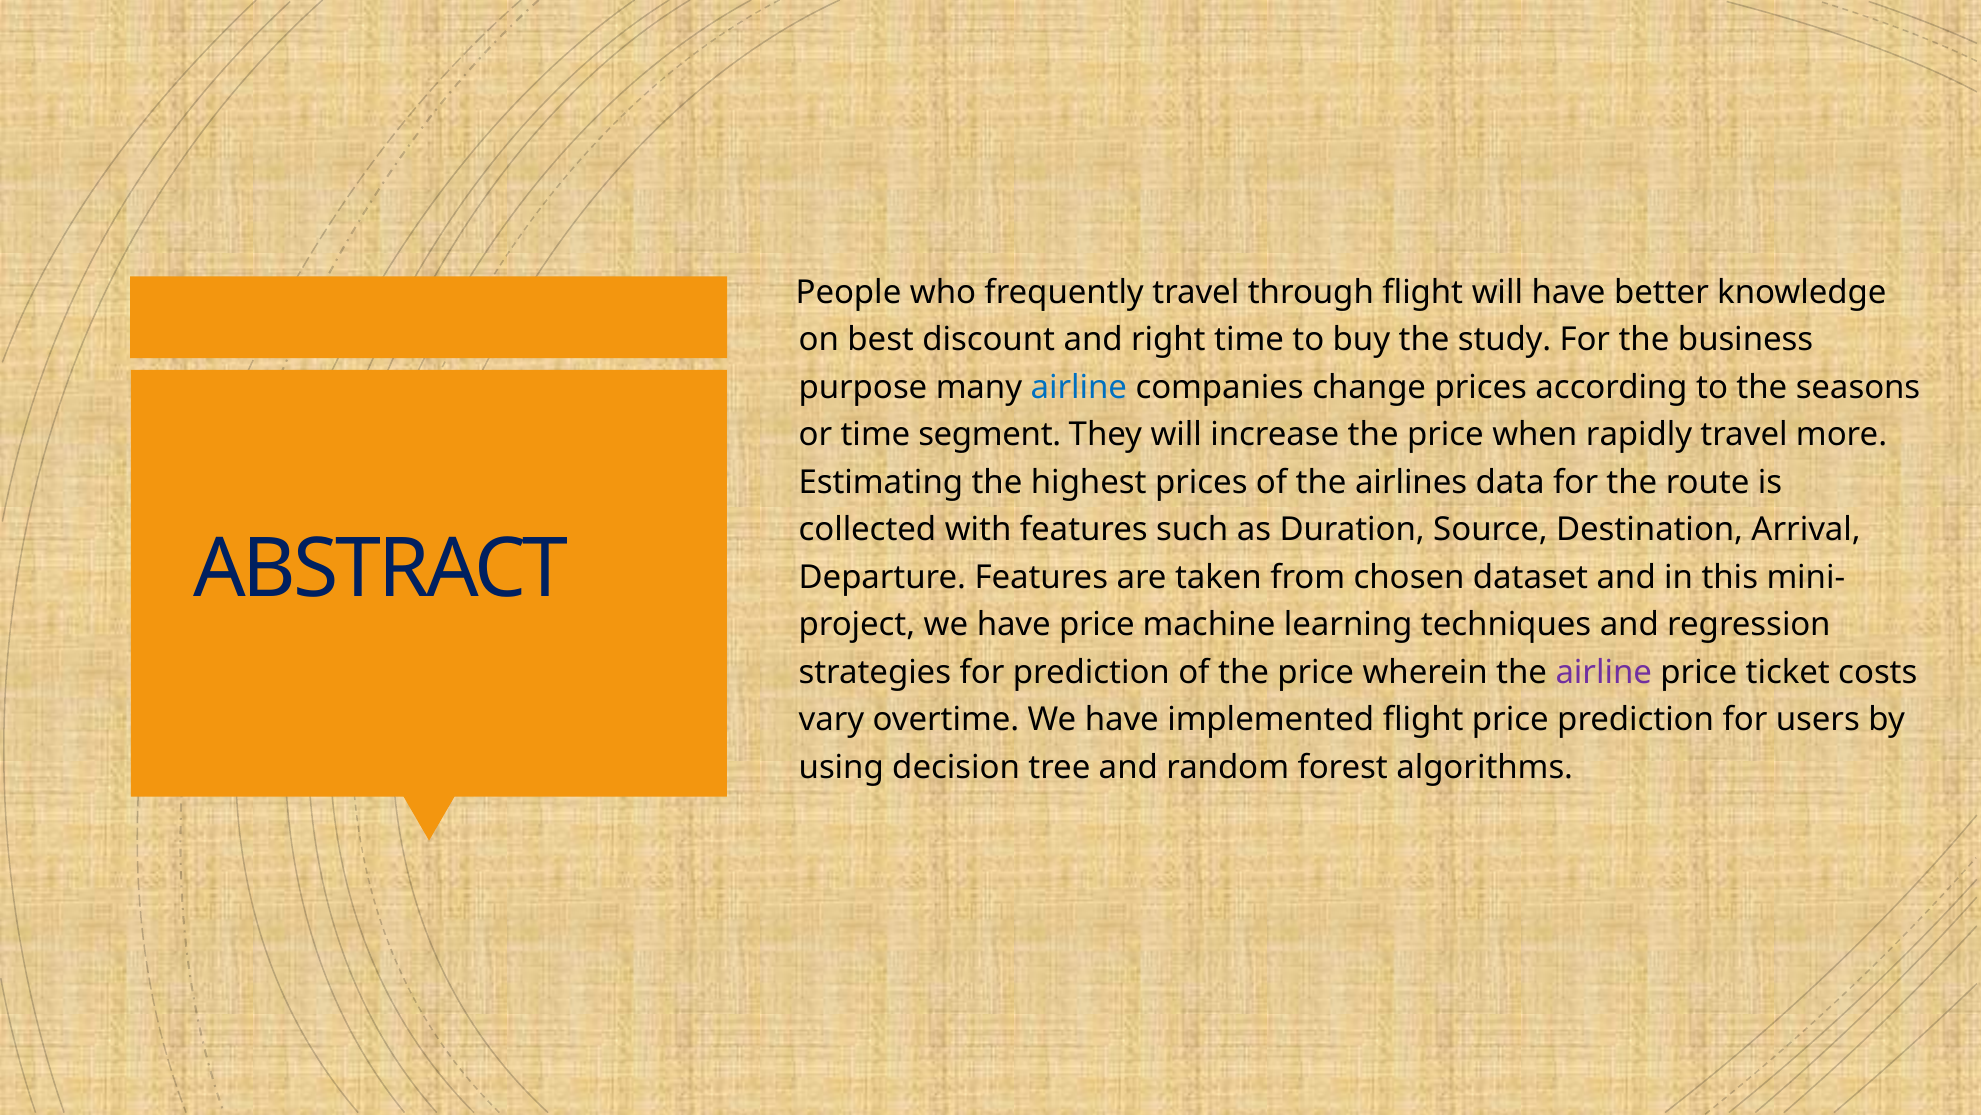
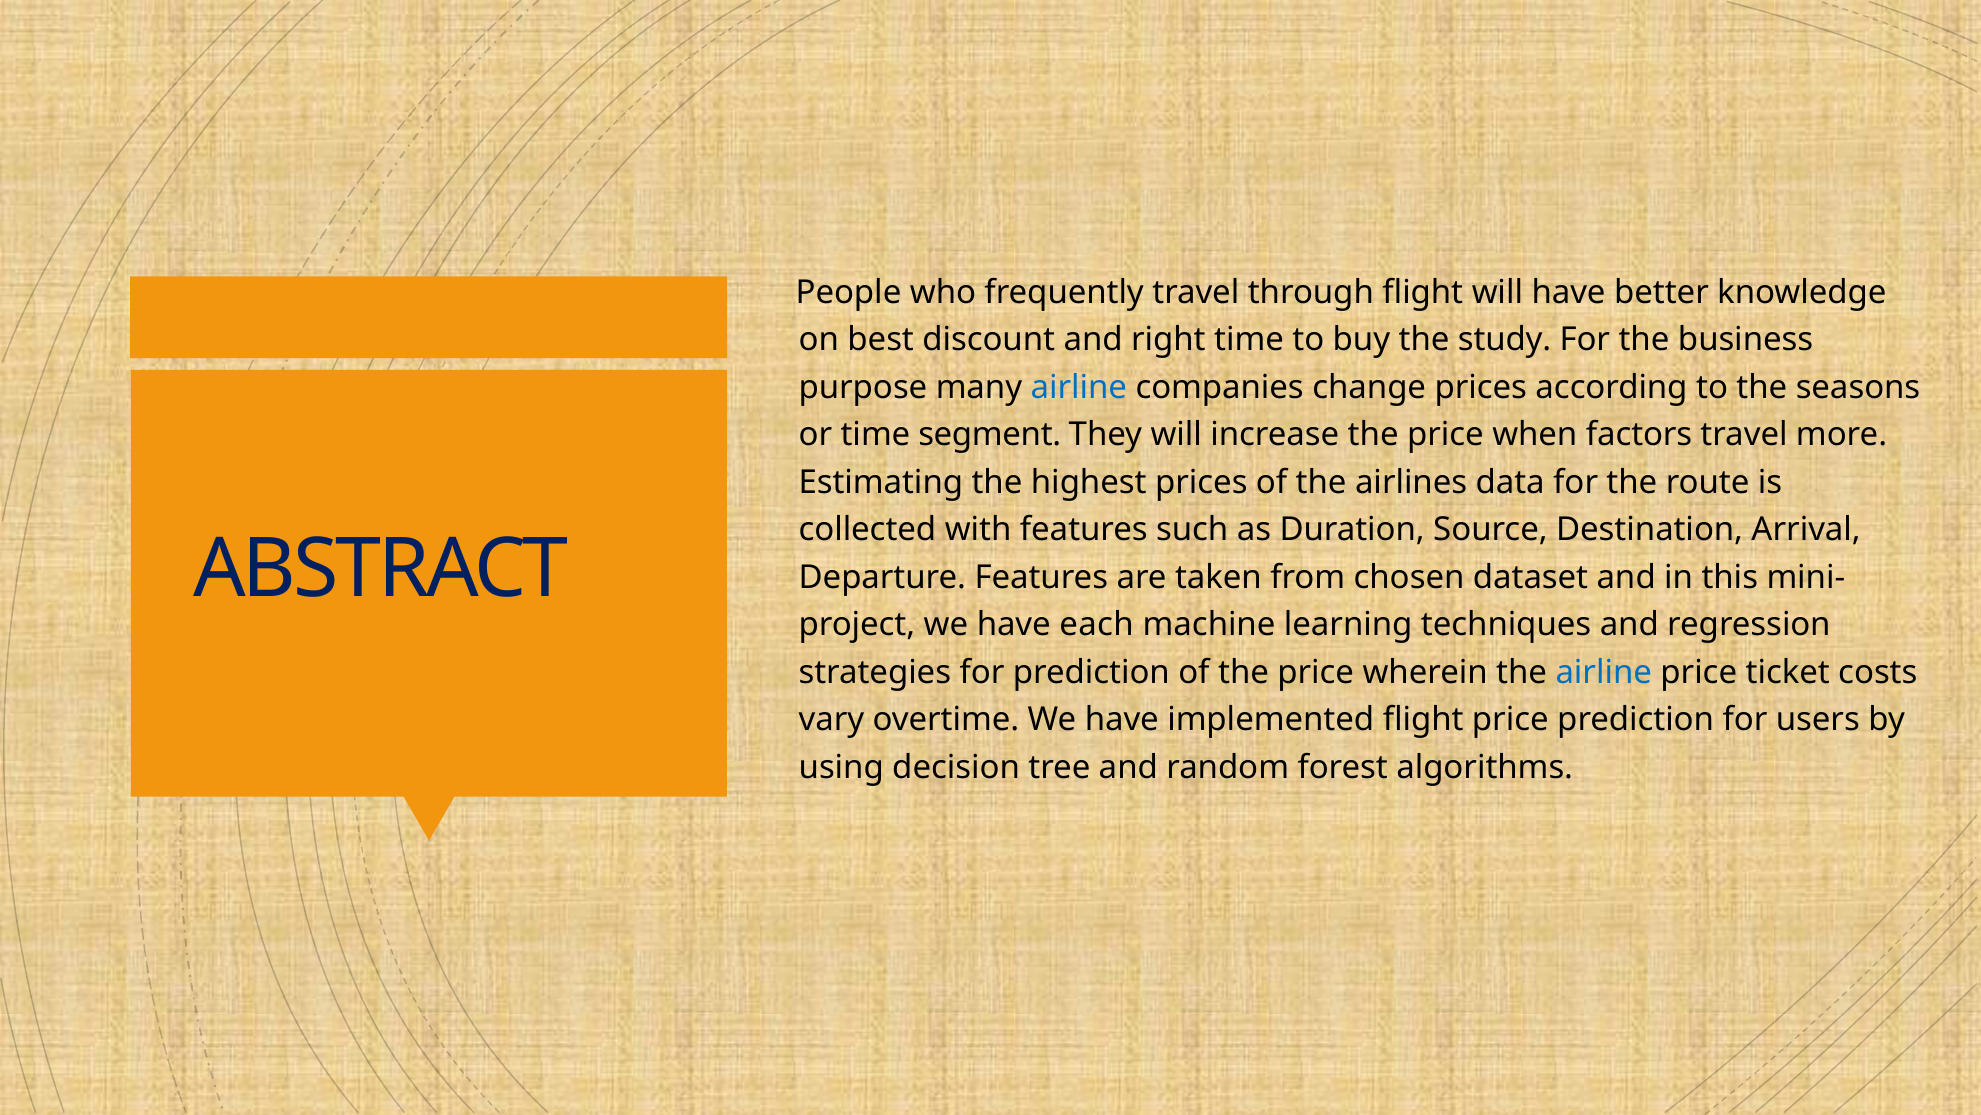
rapidly: rapidly -> factors (1639, 434)
have price: price -> each (1097, 624)
airline colour: purple -> blue (1604, 672)
